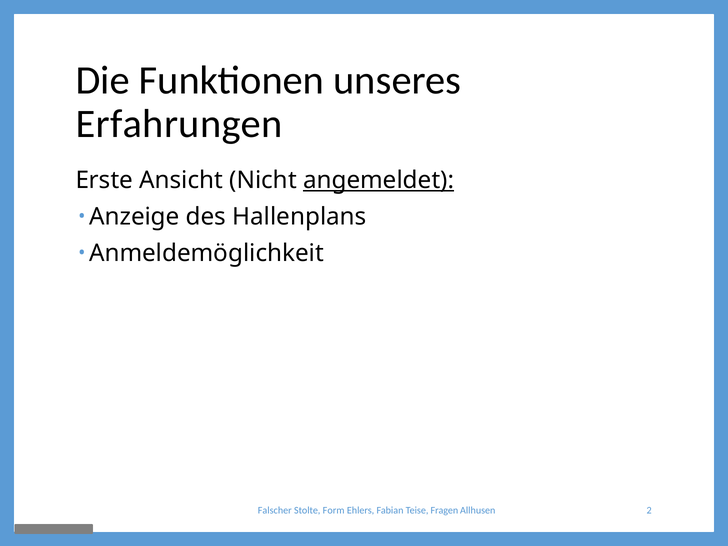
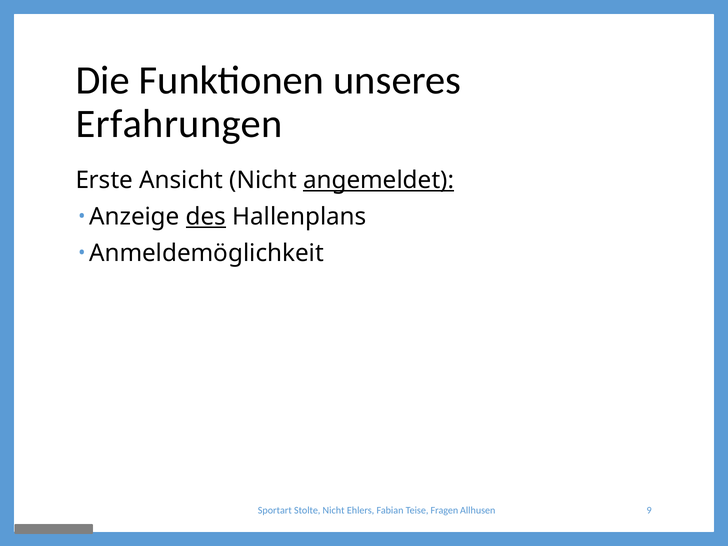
des underline: none -> present (206, 217)
Falscher: Falscher -> Sportart (275, 511)
Stolte Form: Form -> Nicht (334, 511)
2: 2 -> 9 (649, 511)
